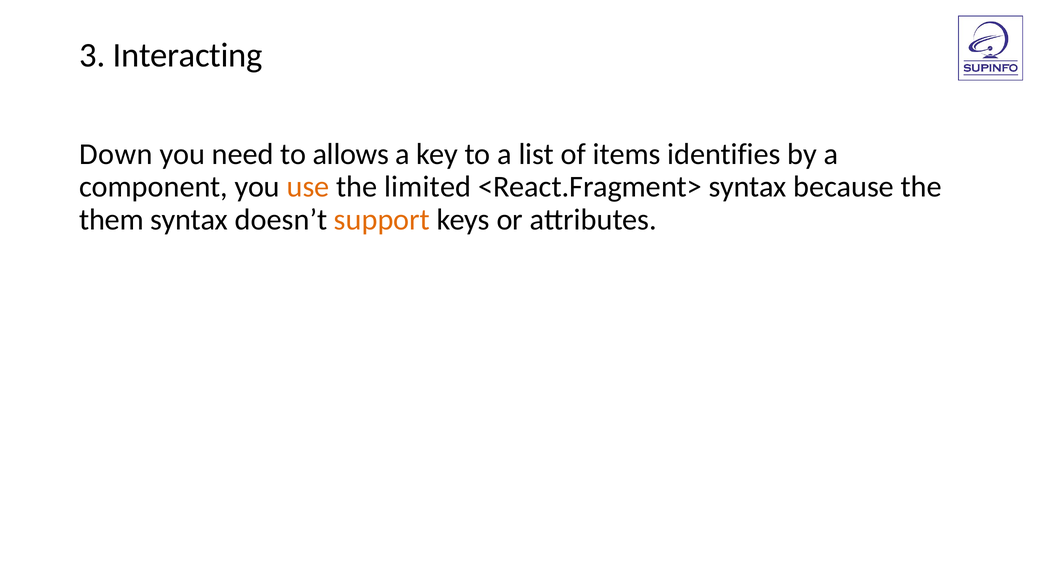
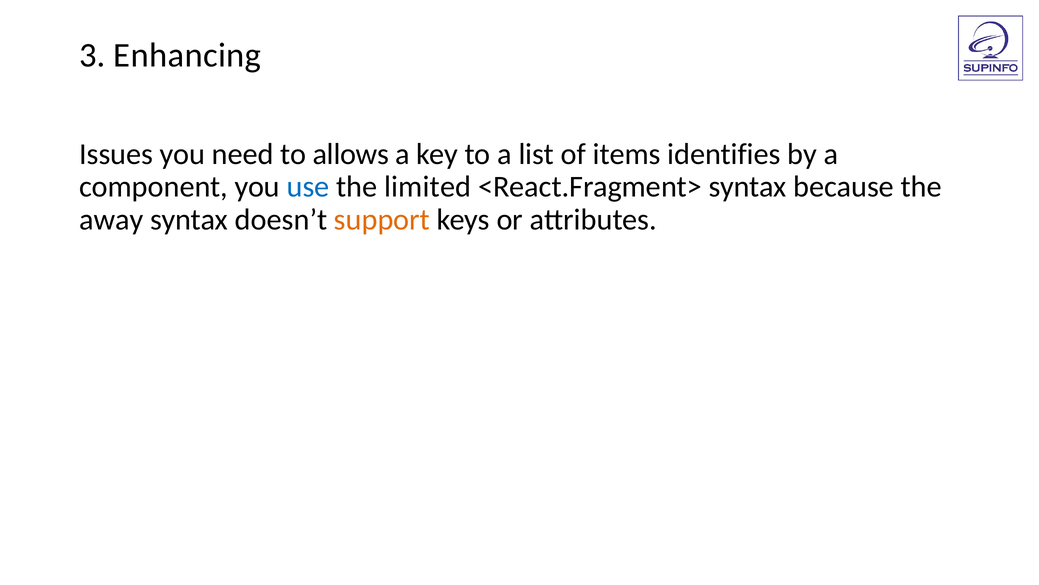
Interacting: Interacting -> Enhancing (187, 55)
Down: Down -> Issues (116, 154)
use colour: orange -> blue (308, 187)
them: them -> away (111, 219)
